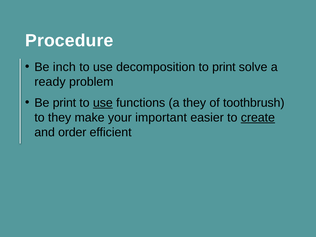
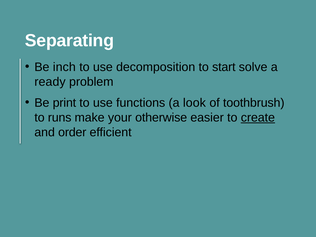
Procedure: Procedure -> Separating (69, 41)
to print: print -> start (224, 67)
use underline: present -> none (103, 103)
a they: they -> look (194, 103)
to they: they -> runs (60, 117)
important: important -> otherwise (161, 117)
